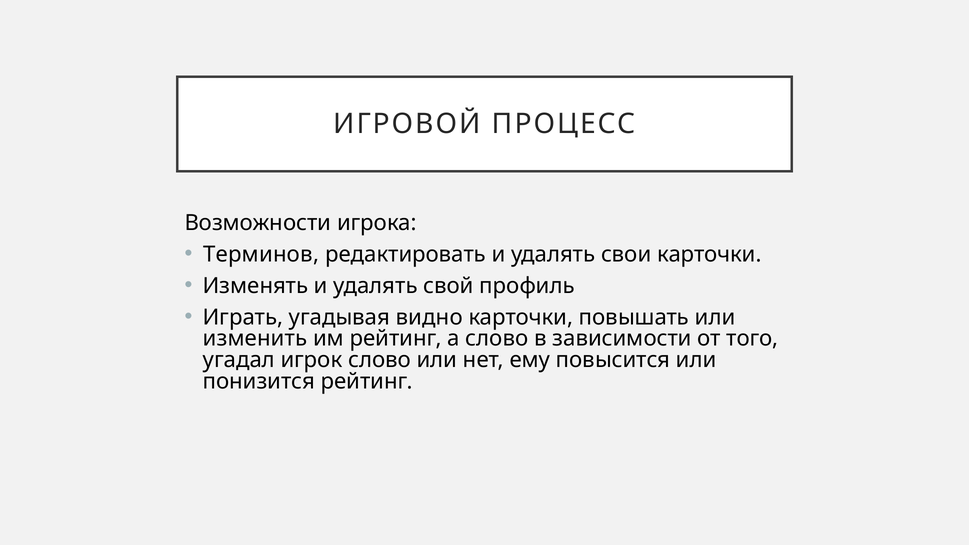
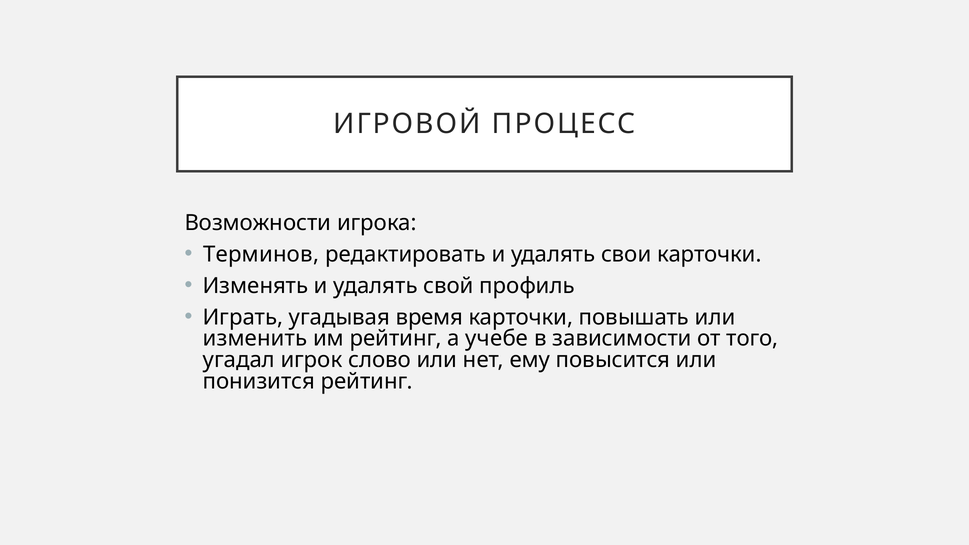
видно: видно -> время (429, 317)
а слово: слово -> учебе (497, 339)
